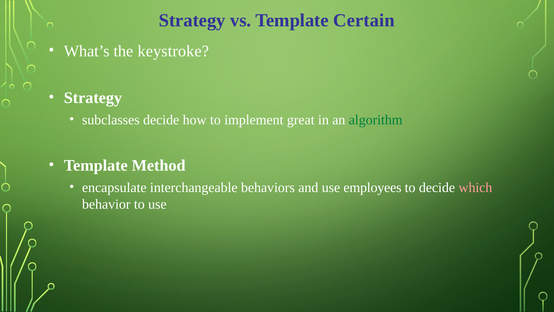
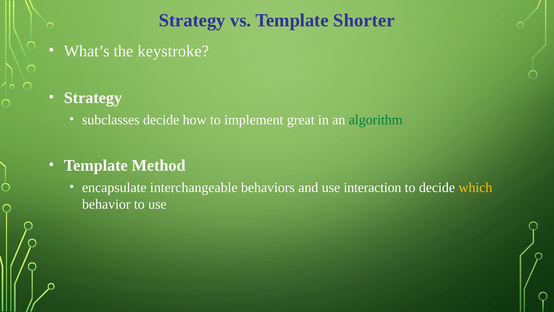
Certain: Certain -> Shorter (364, 20)
employees: employees -> interaction (373, 187)
which colour: pink -> yellow (475, 187)
